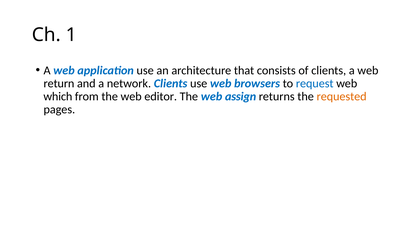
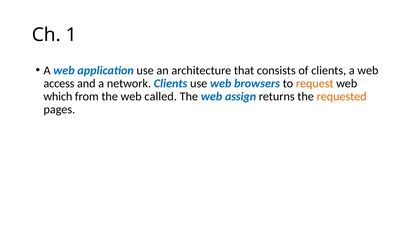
return: return -> access (59, 84)
request colour: blue -> orange (315, 84)
editor: editor -> called (161, 97)
